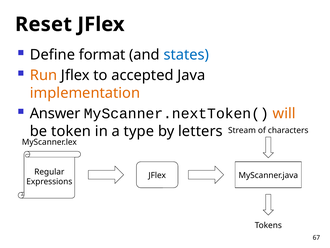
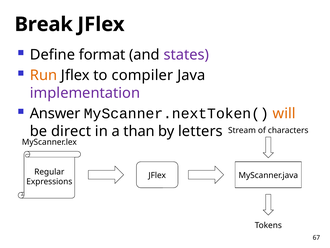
Reset: Reset -> Break (44, 24)
states colour: blue -> purple (186, 55)
accepted: accepted -> compiler (142, 75)
implementation colour: orange -> purple (85, 93)
token: token -> direct (71, 131)
type: type -> than (139, 131)
